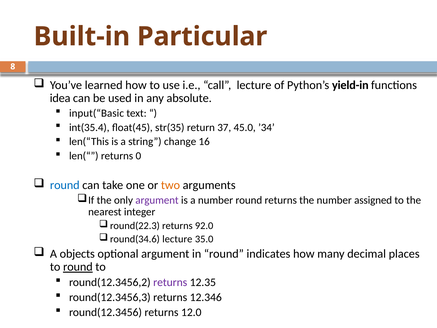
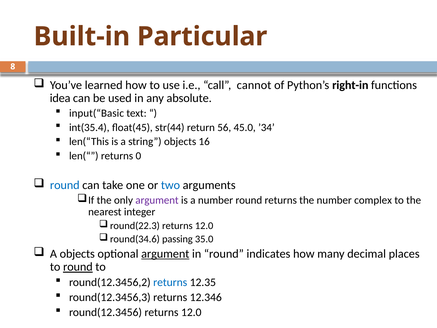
call lecture: lecture -> cannot (254, 85)
yield-in: yield-in -> right-in (350, 85)
str(35: str(35 -> str(44 (170, 127)
37: 37 -> 56 (224, 127)
string change: change -> objects (180, 142)
two colour: orange -> blue (171, 185)
assigned: assigned -> complex (373, 200)
92.0: 92.0 -> 12.0 (204, 225)
lecture: lecture -> passing (177, 239)
argument underline: none -> present (165, 254)
returns colour: purple -> blue (170, 282)
